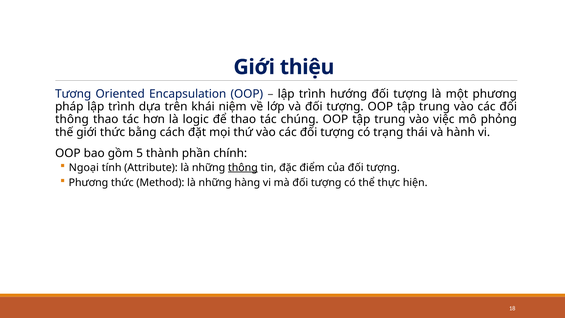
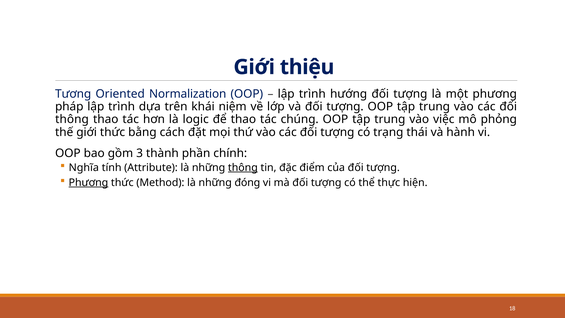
Encapsulation: Encapsulation -> Normalization (188, 94)
5: 5 -> 3 (140, 153)
Ngoại: Ngoại -> Nghĩa (84, 167)
Phương underline: none -> present (88, 182)
hàng: hàng -> đóng (247, 182)
